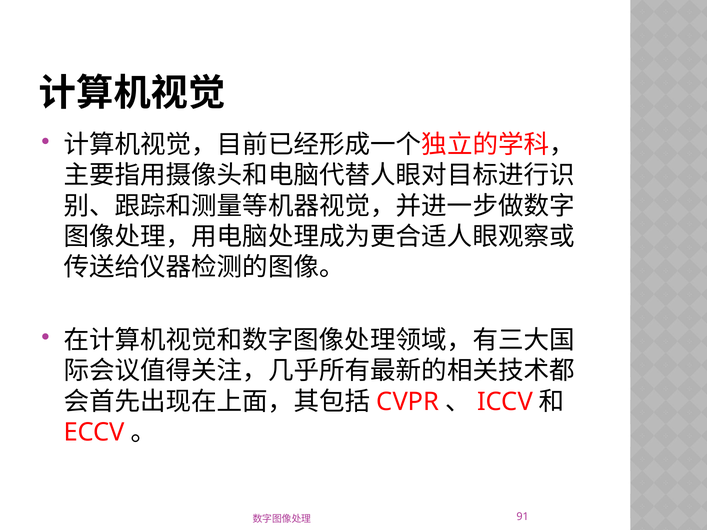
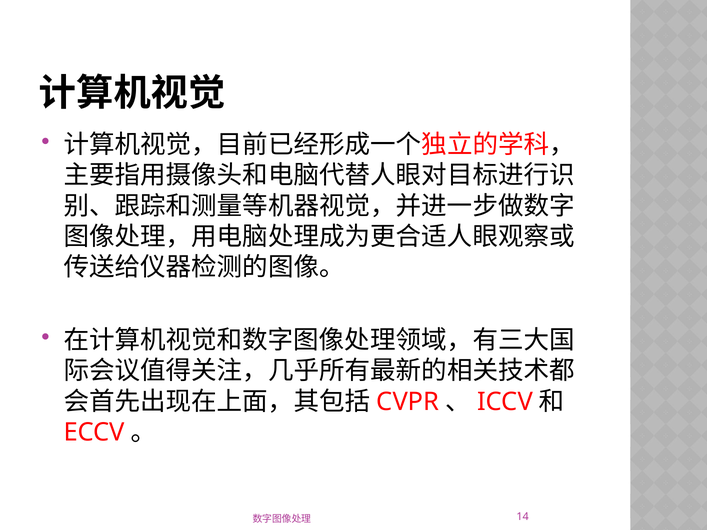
91: 91 -> 14 (523, 517)
